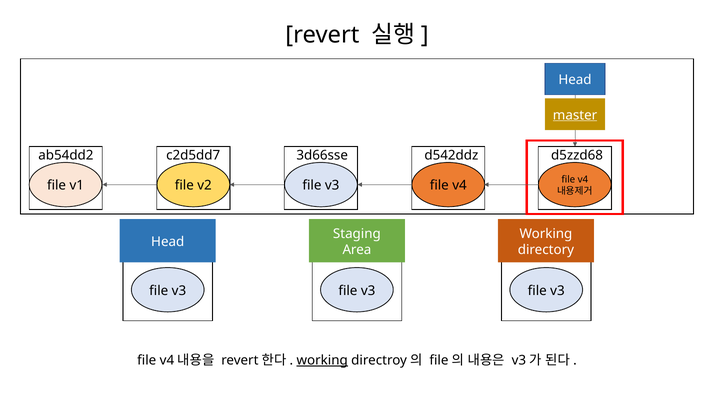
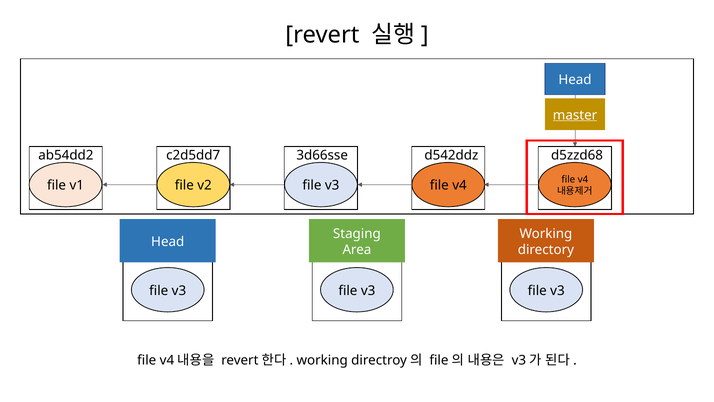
working underline: present -> none (322, 360)
